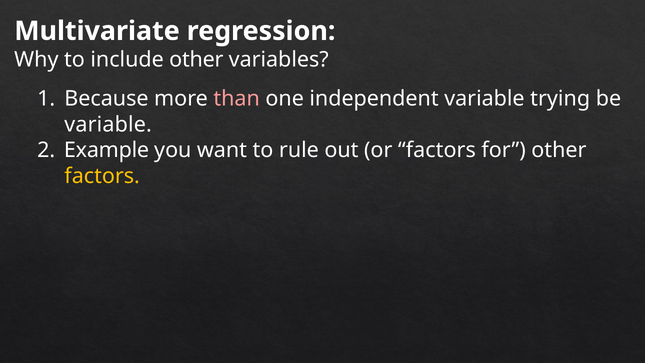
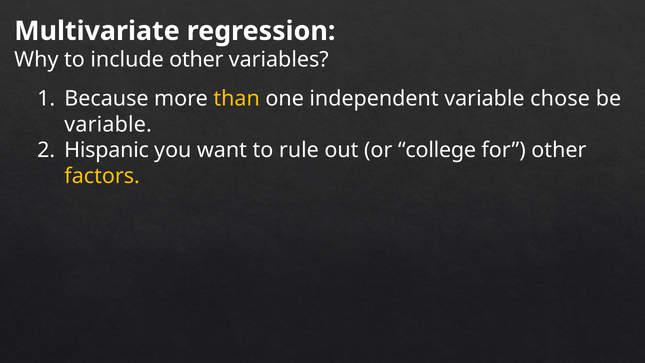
than colour: pink -> yellow (237, 99)
trying: trying -> chose (560, 99)
Example: Example -> Hispanic (107, 150)
or factors: factors -> college (437, 150)
